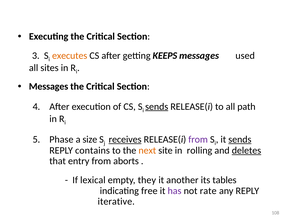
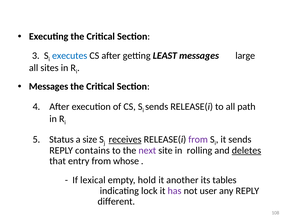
executes colour: orange -> blue (70, 56)
KEEPS: KEEPS -> LEAST (165, 56)
used: used -> large (245, 56)
sends underline: present -> none (157, 106)
Phase: Phase -> Status (61, 139)
sends underline: present -> none (240, 139)
next colour: orange -> purple (147, 150)
aborts: aborts -> whose (126, 161)
they: they -> hold (147, 180)
free: free -> lock (149, 191)
rate: rate -> user (208, 191)
iterative: iterative -> different (116, 201)
